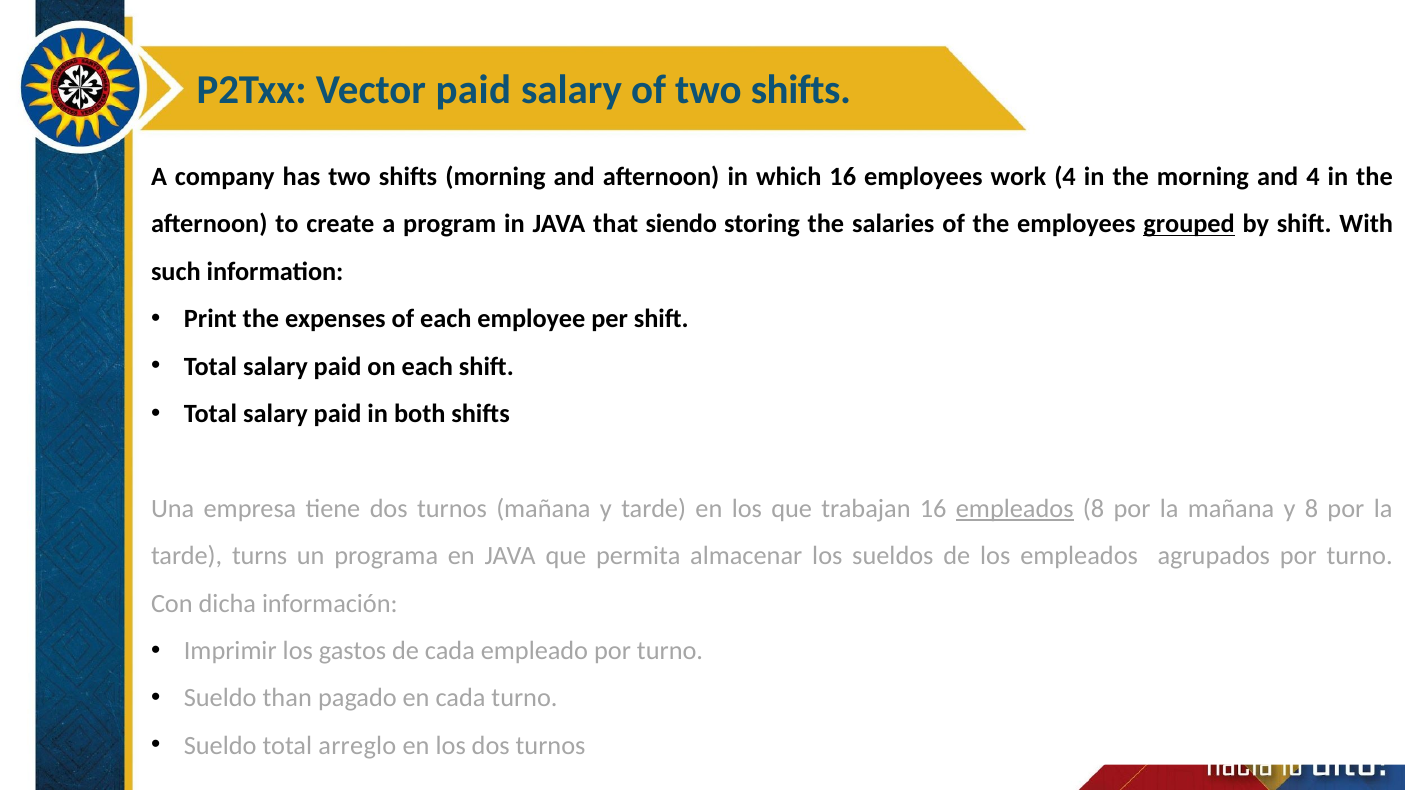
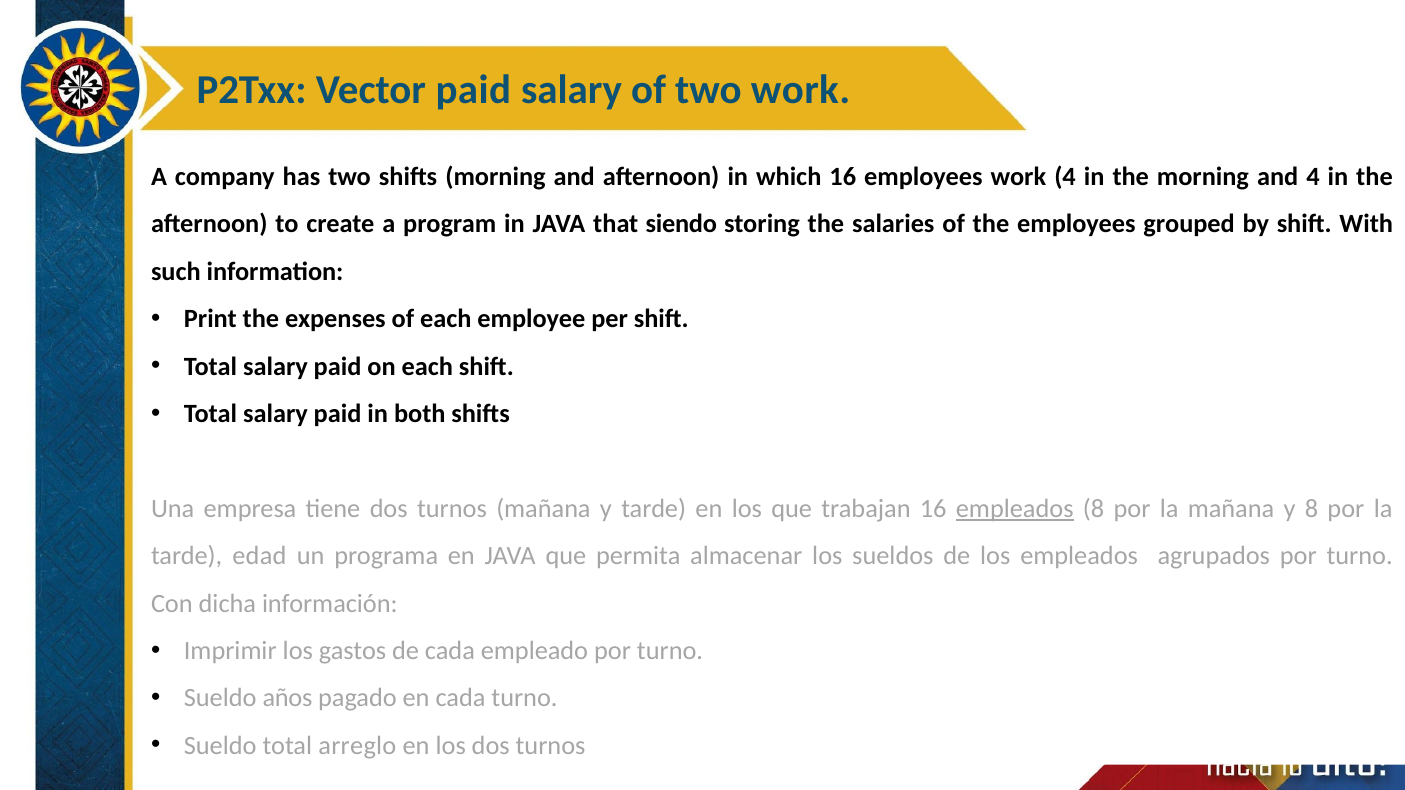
of two shifts: shifts -> work (801, 90)
grouped underline: present -> none (1189, 224)
turns: turns -> edad (259, 556)
than: than -> años (287, 698)
